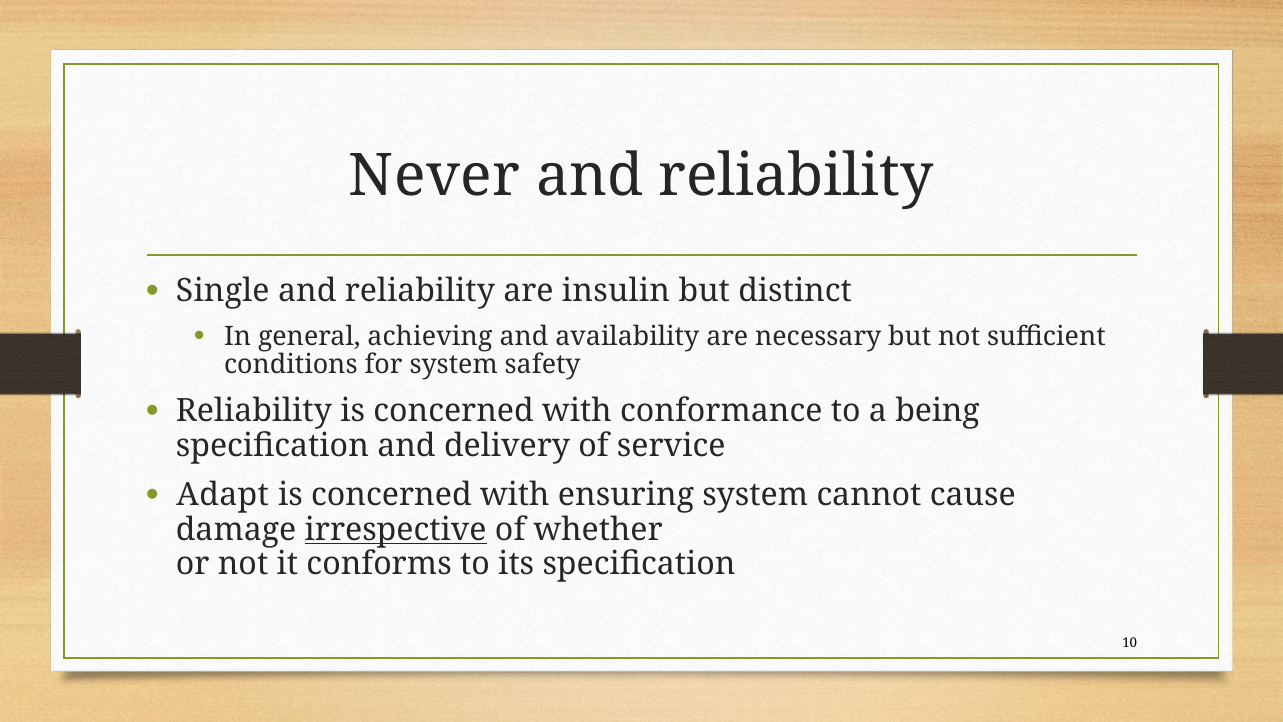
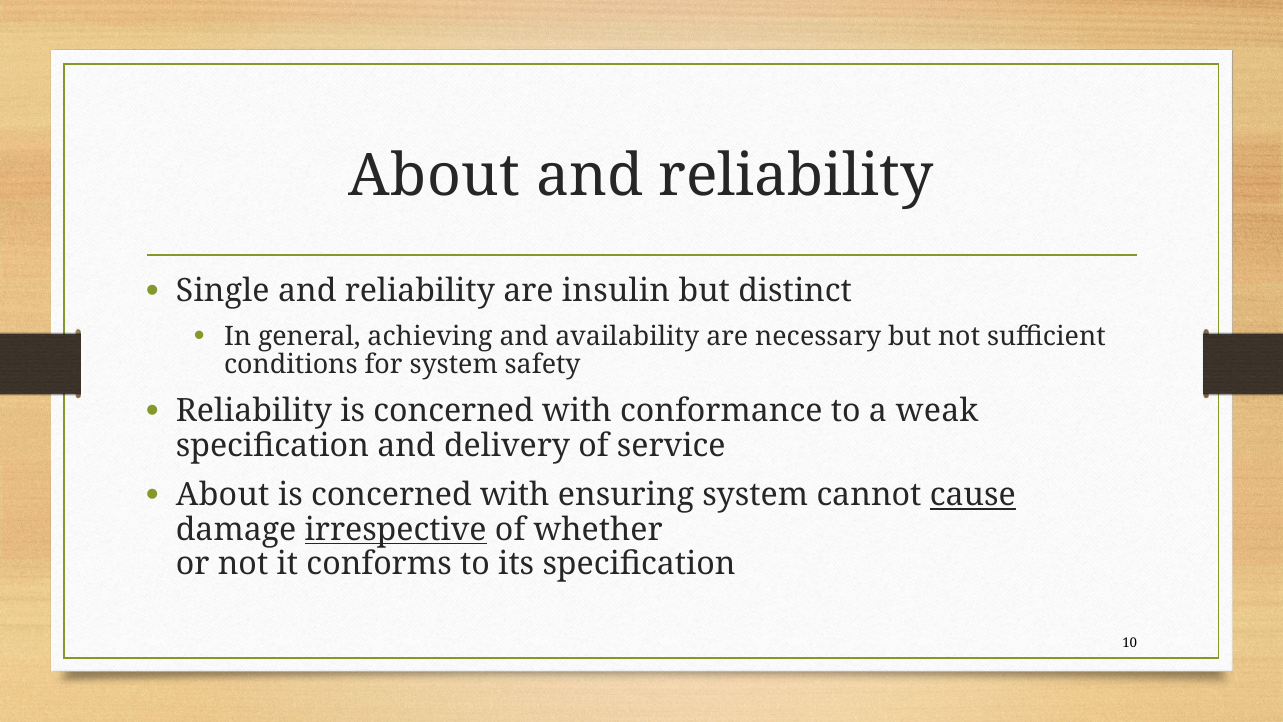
Never: Never -> About (435, 176)
being: being -> weak (937, 411)
Adapt: Adapt -> About (223, 495)
cause underline: none -> present (973, 495)
